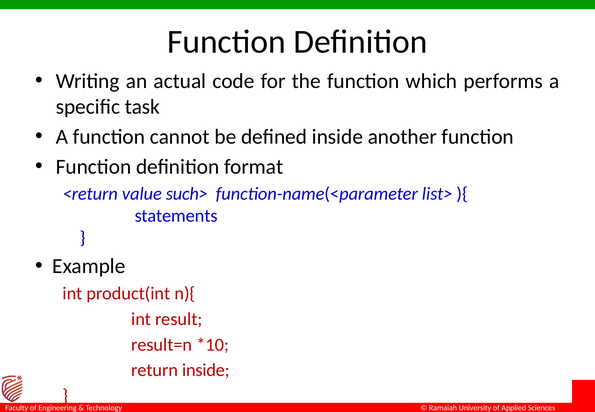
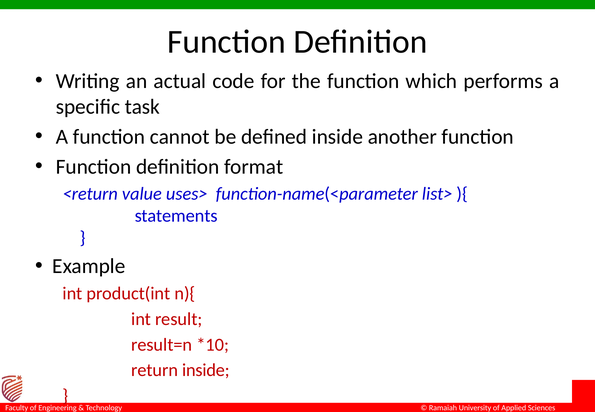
such>: such> -> uses> (187, 194)
